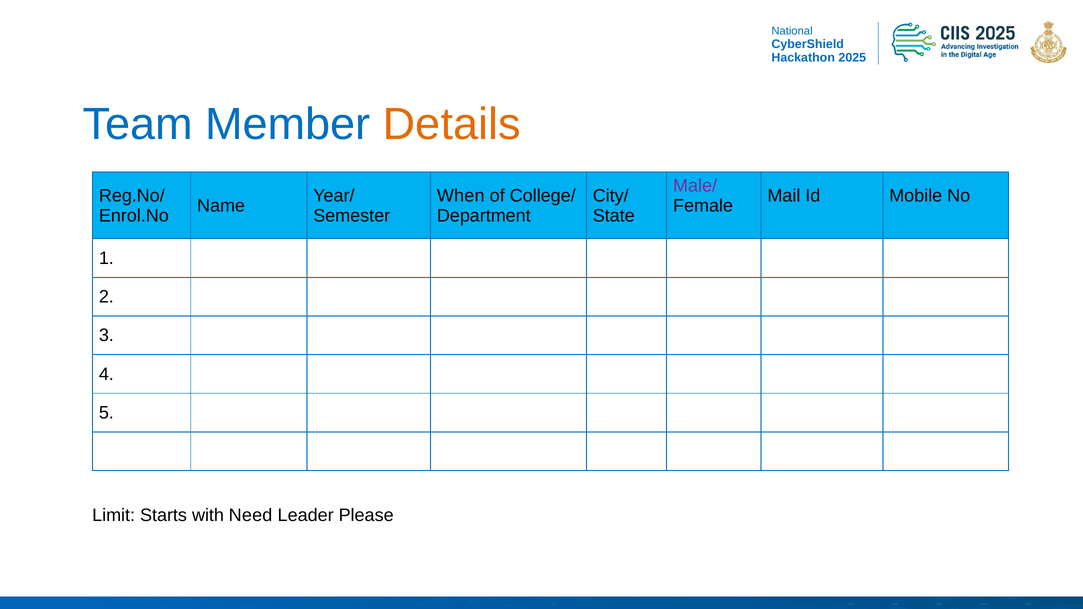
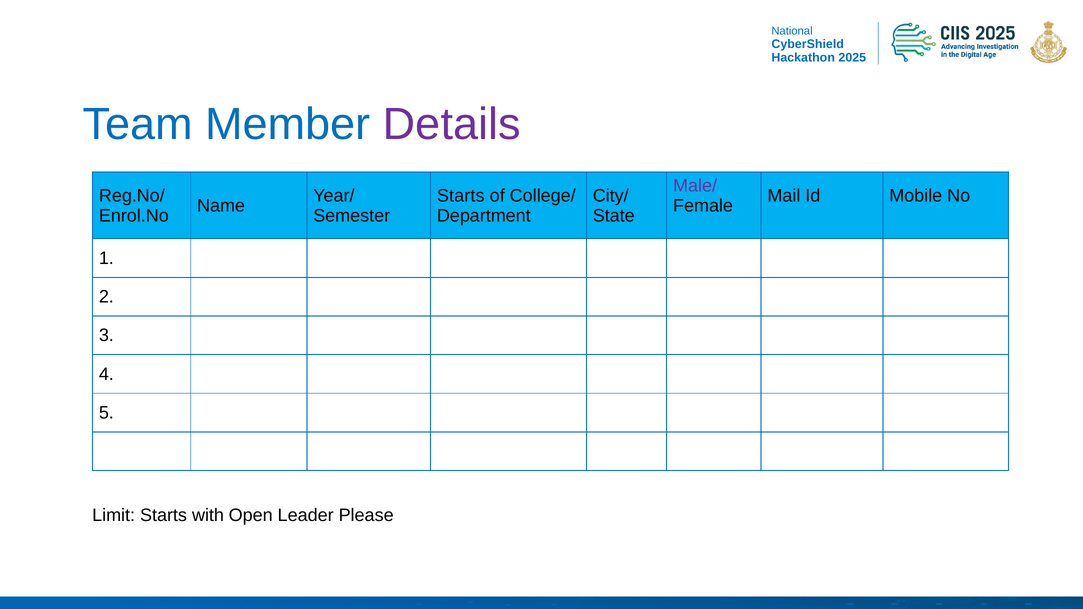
Details colour: orange -> purple (452, 124)
When: When -> Starts (461, 196)
Need: Need -> Open (251, 515)
